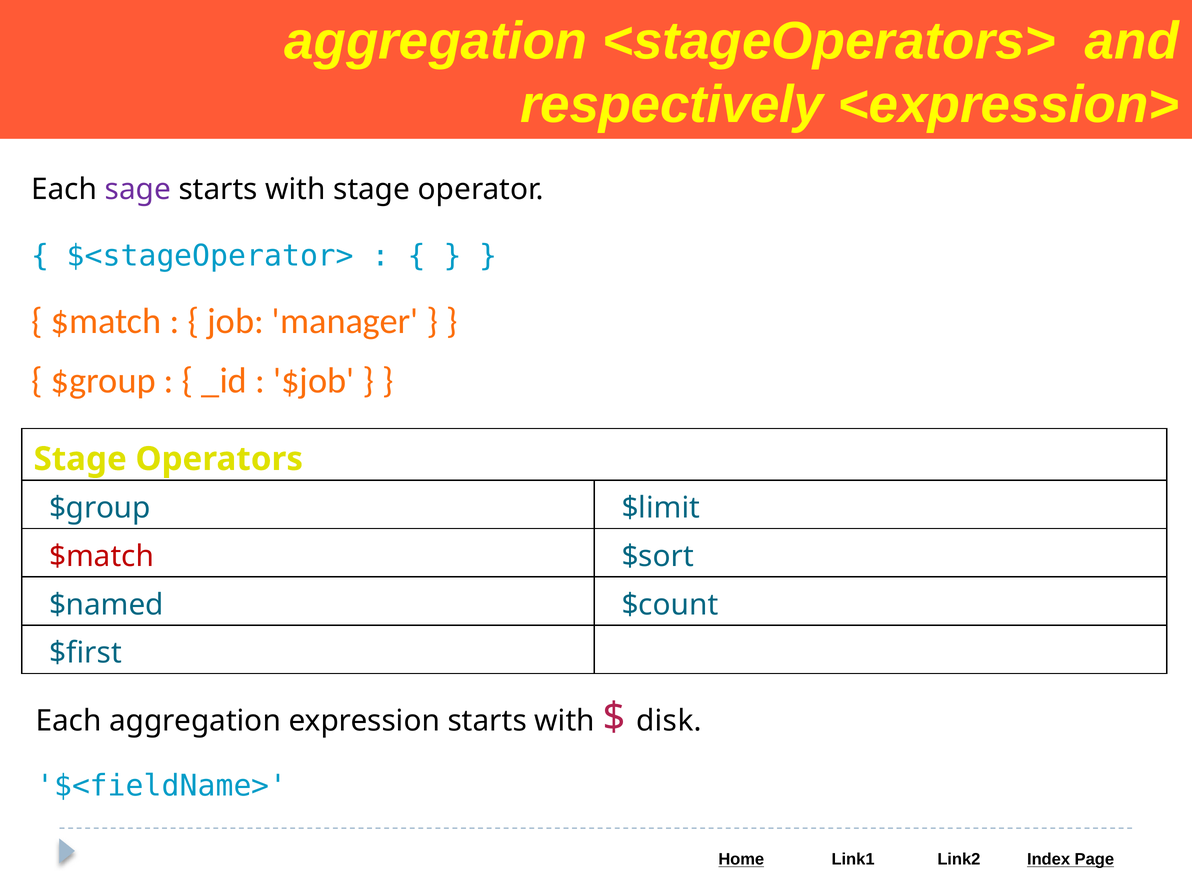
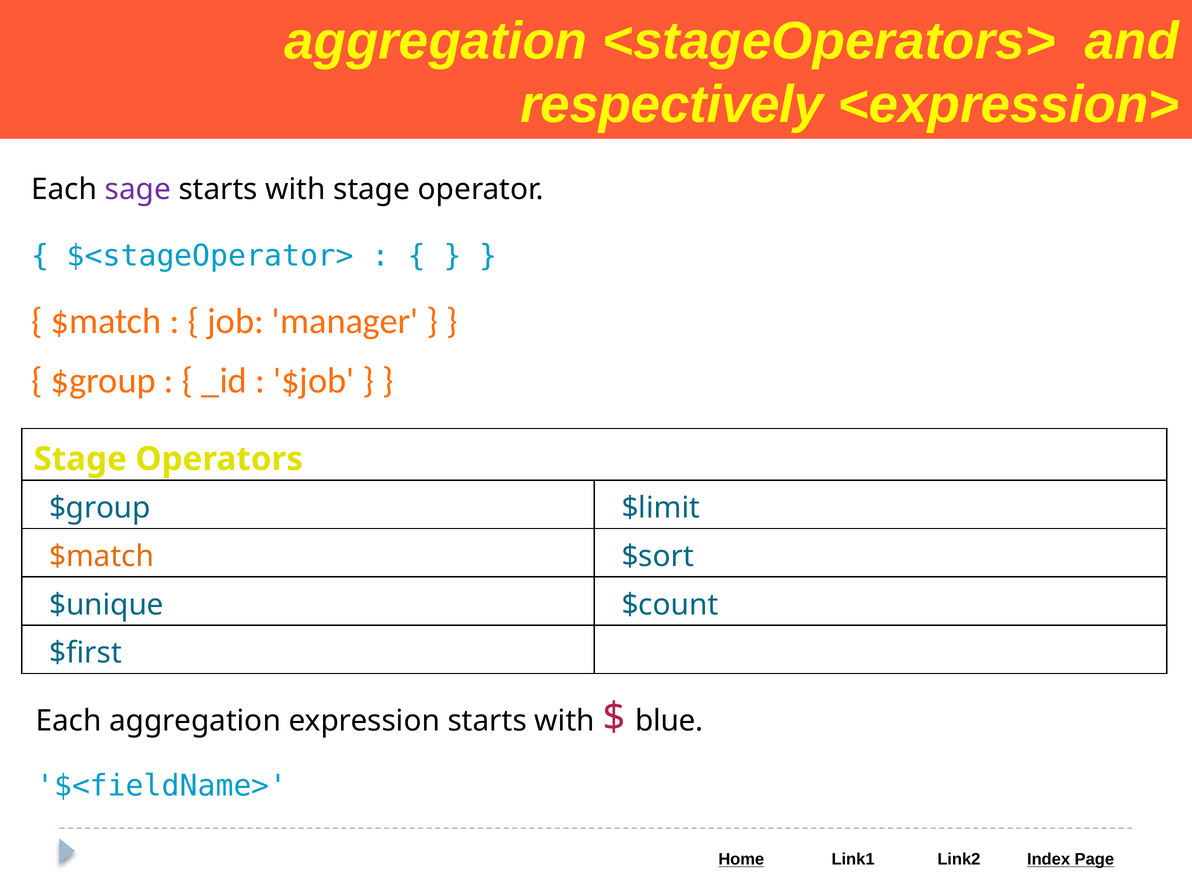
$match colour: red -> orange (102, 556)
$named: $named -> $unique (106, 605)
disk: disk -> blue (669, 721)
